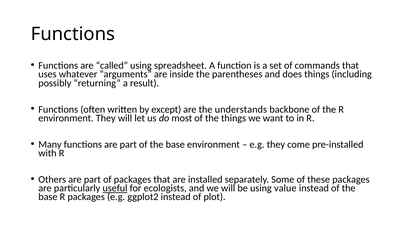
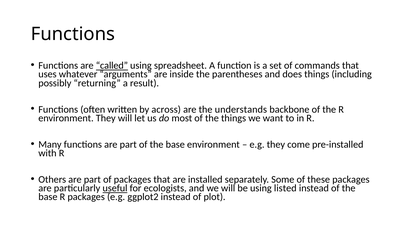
called underline: none -> present (112, 66)
except: except -> across (166, 109)
value: value -> listed (285, 188)
